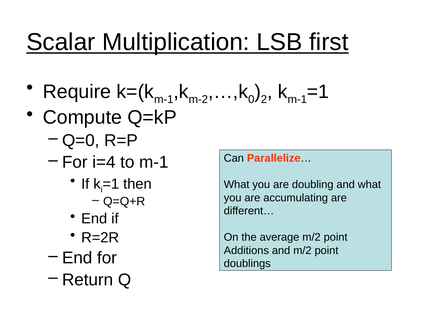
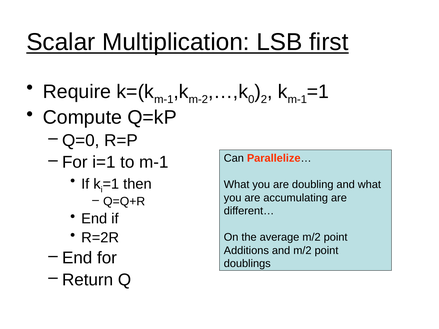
i=4: i=4 -> i=1 (104, 162)
